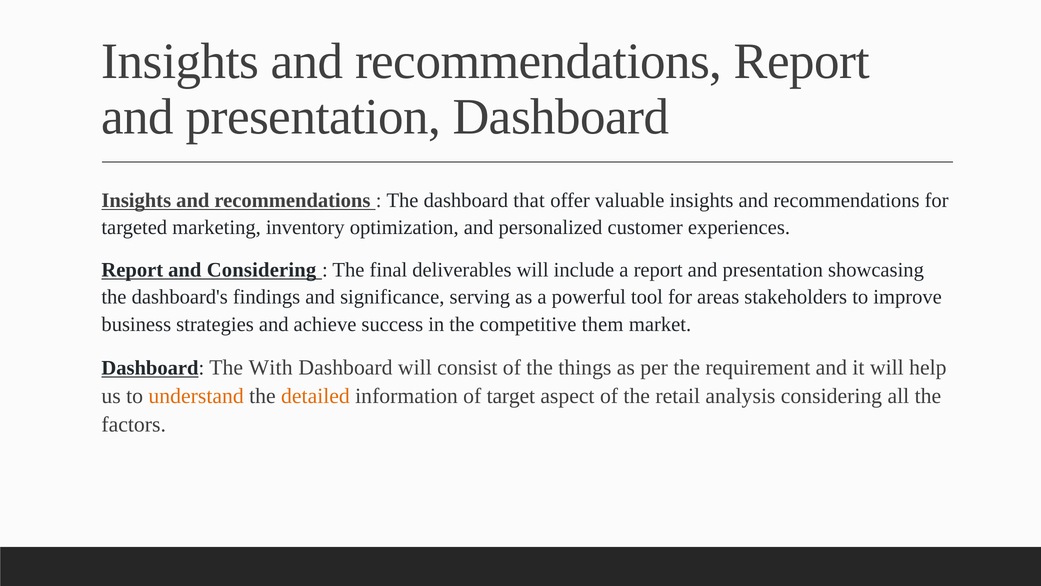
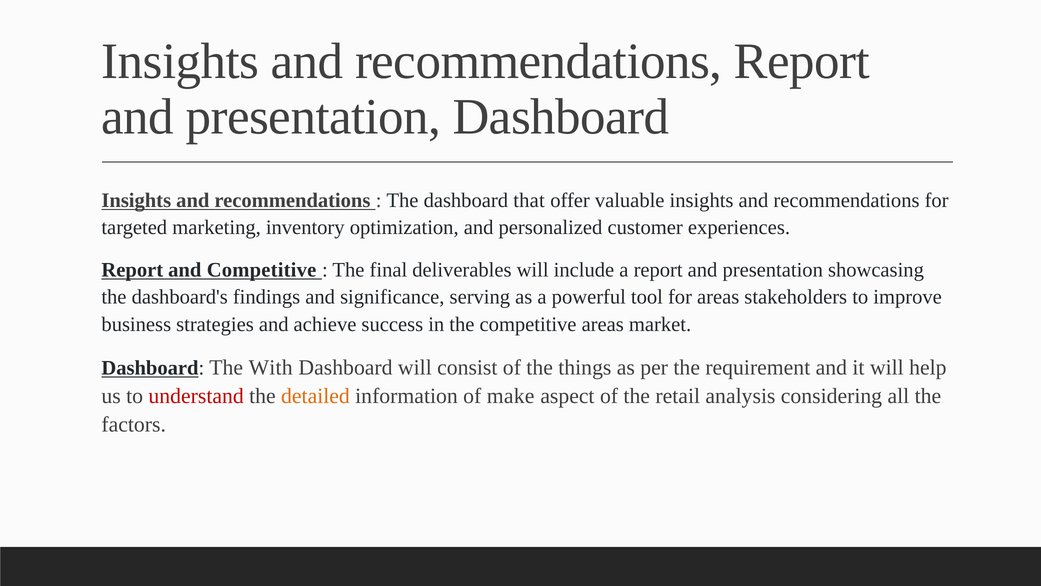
and Considering: Considering -> Competitive (262, 270)
competitive them: them -> areas (603, 324)
understand colour: orange -> red (196, 396)
target: target -> make (511, 396)
